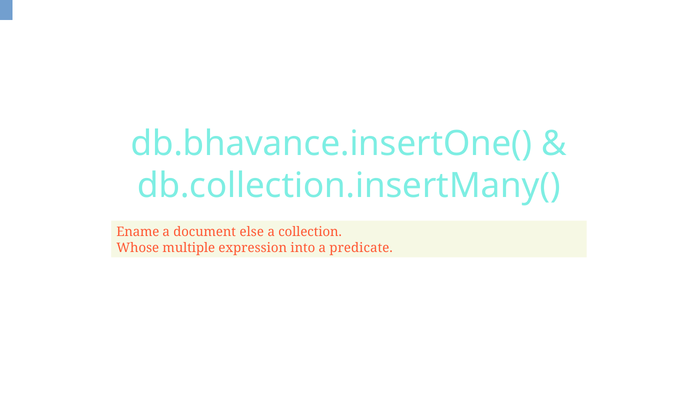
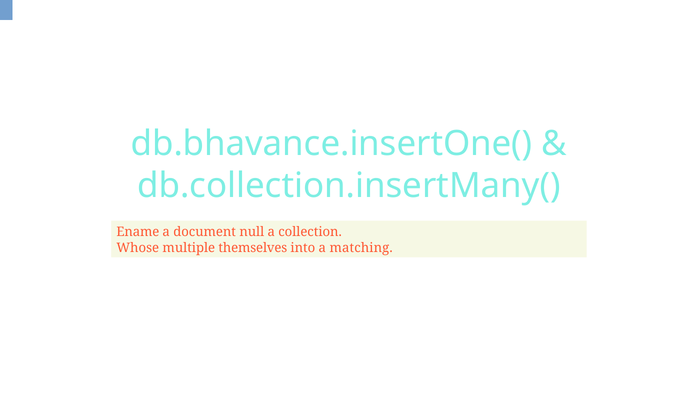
else: else -> null (252, 232)
expression: expression -> themselves (253, 248)
predicate: predicate -> matching (361, 248)
